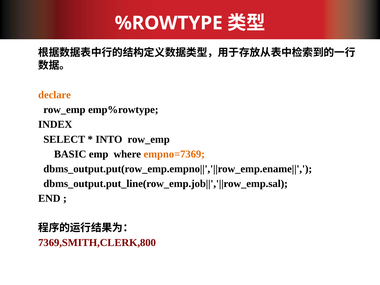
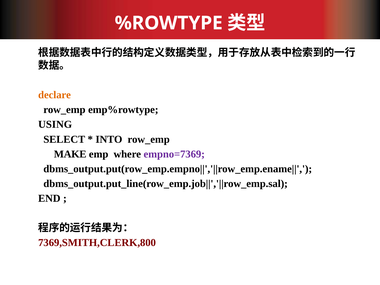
INDEX: INDEX -> USING (55, 125)
BASIC: BASIC -> MAKE (70, 154)
empno=7369 colour: orange -> purple (174, 154)
